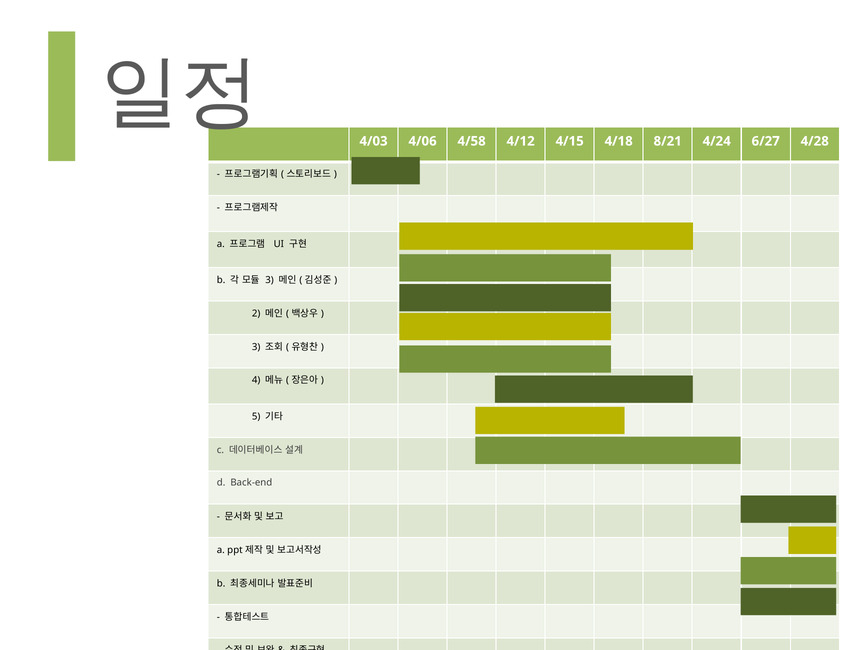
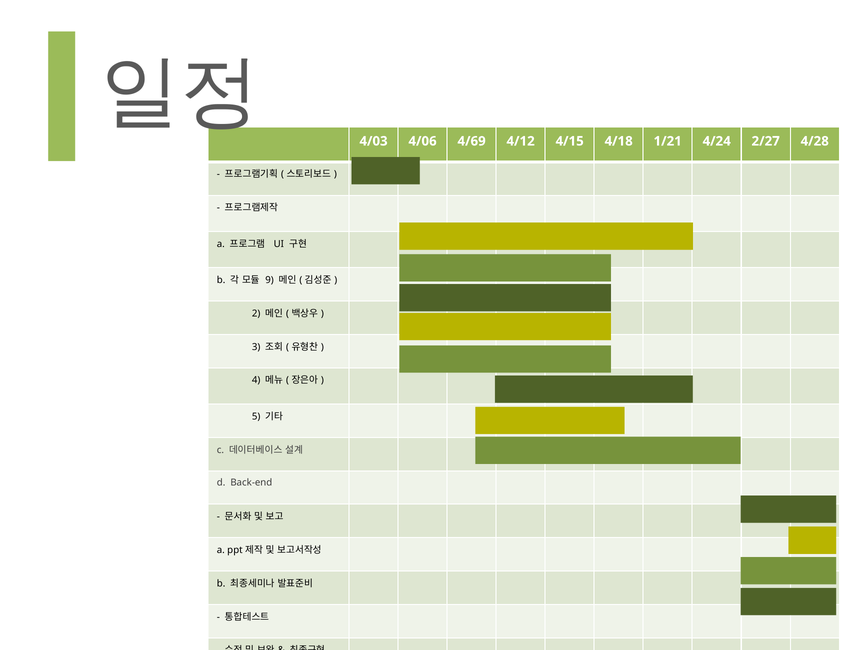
4/58: 4/58 -> 4/69 (472, 141)
8/21: 8/21 -> 1/21 (668, 141)
6/27: 6/27 -> 2/27 (766, 141)
3: 3 -> 9 (270, 280)
